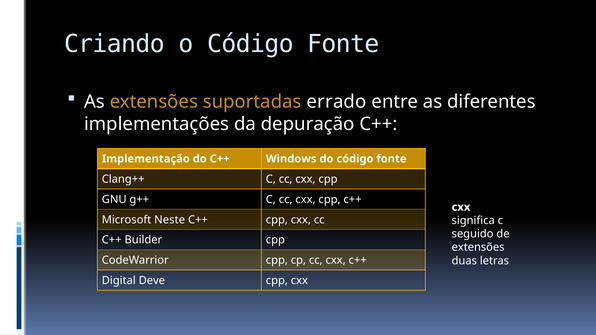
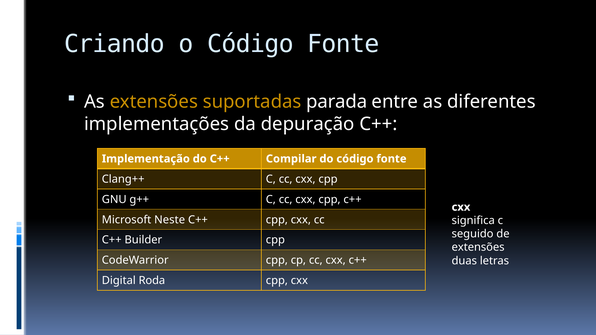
errado: errado -> parada (337, 102)
Windows: Windows -> Compilar (291, 159)
Deve: Deve -> Roda (152, 281)
